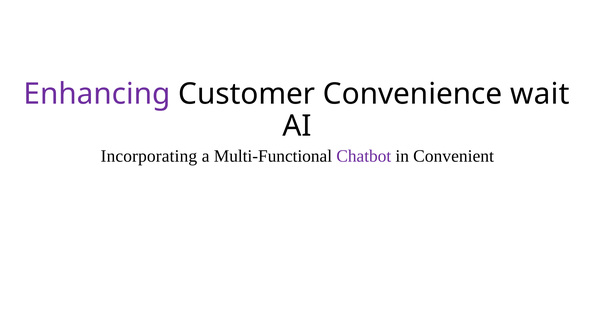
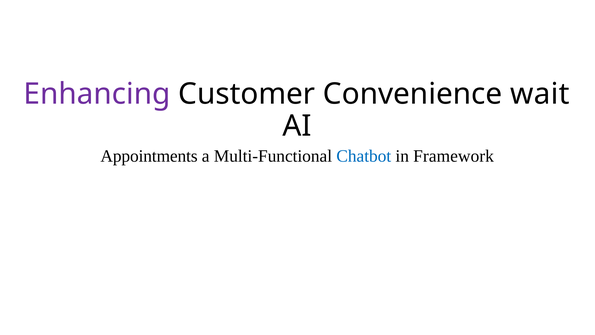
Incorporating: Incorporating -> Appointments (149, 156)
Chatbot colour: purple -> blue (364, 156)
Convenient: Convenient -> Framework (454, 156)
